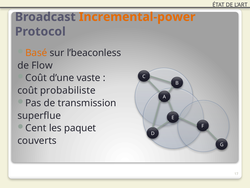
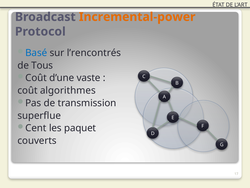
Basé colour: orange -> blue (36, 53)
l’beaconless: l’beaconless -> l’rencontrés (94, 53)
Flow: Flow -> Tous (42, 65)
probabiliste: probabiliste -> algorithmes (68, 90)
